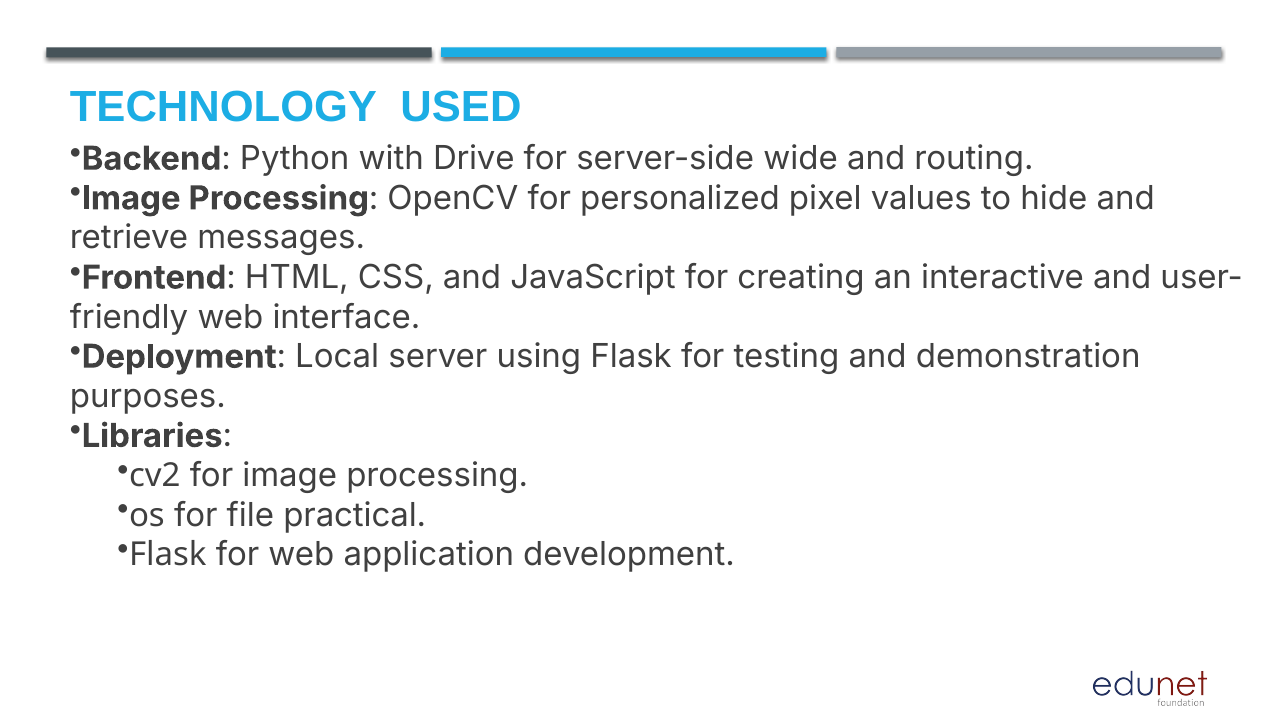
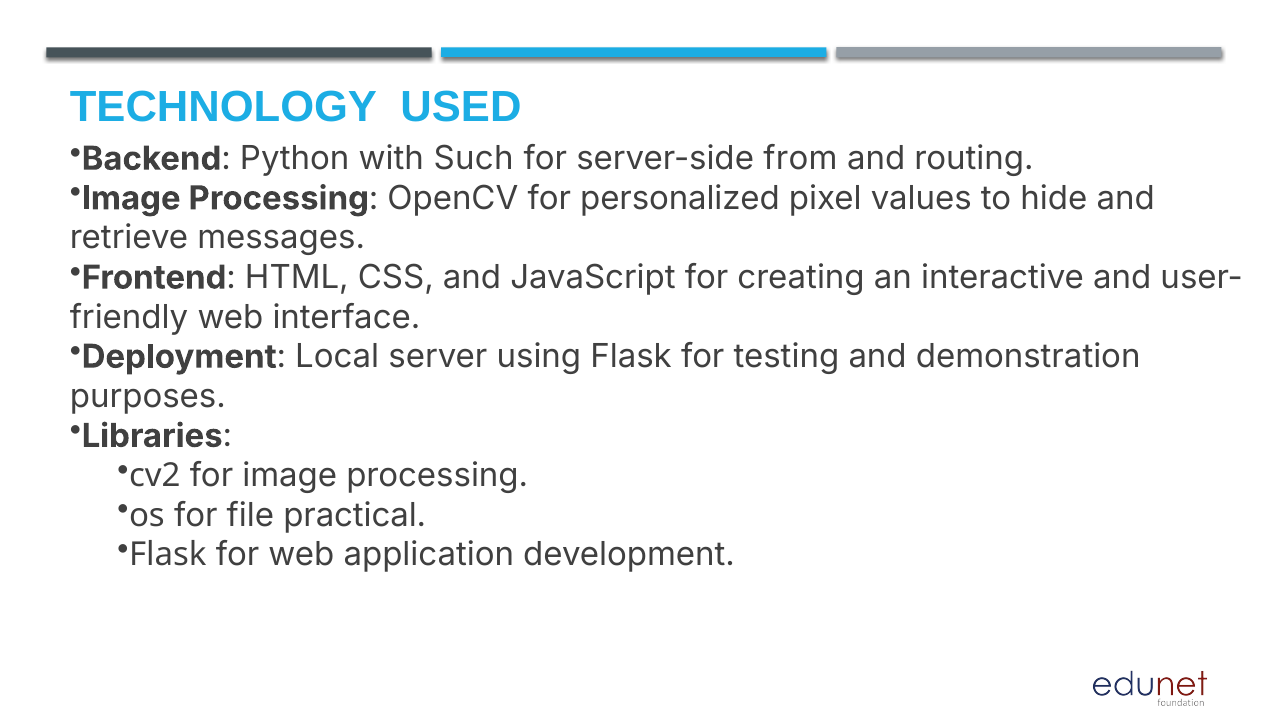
Drive: Drive -> Such (474, 159)
wide: wide -> from (800, 159)
